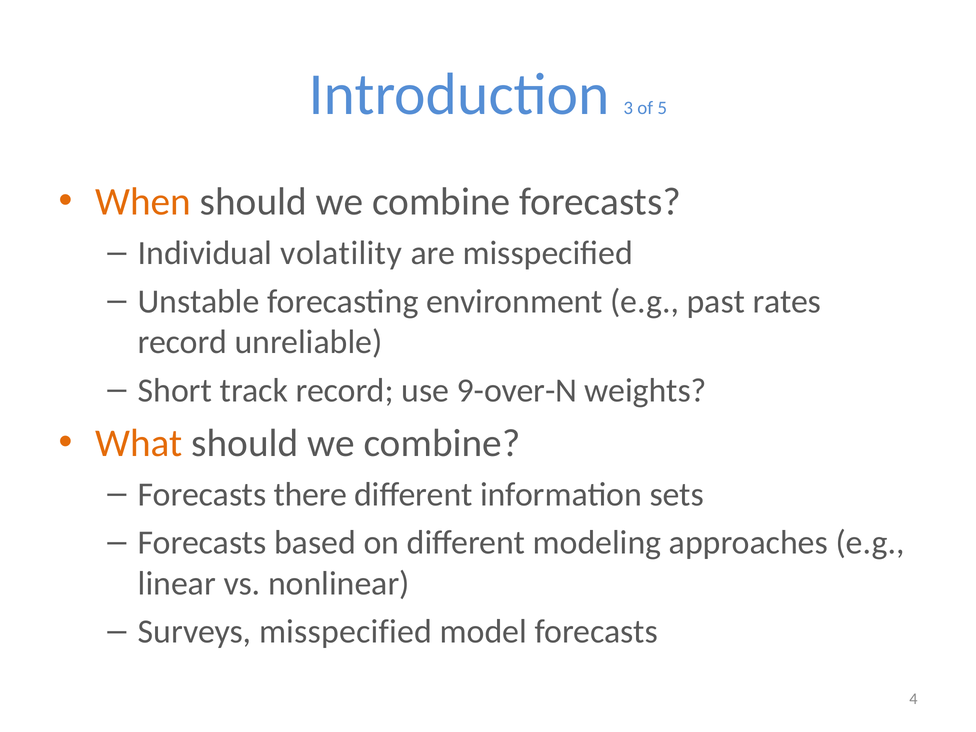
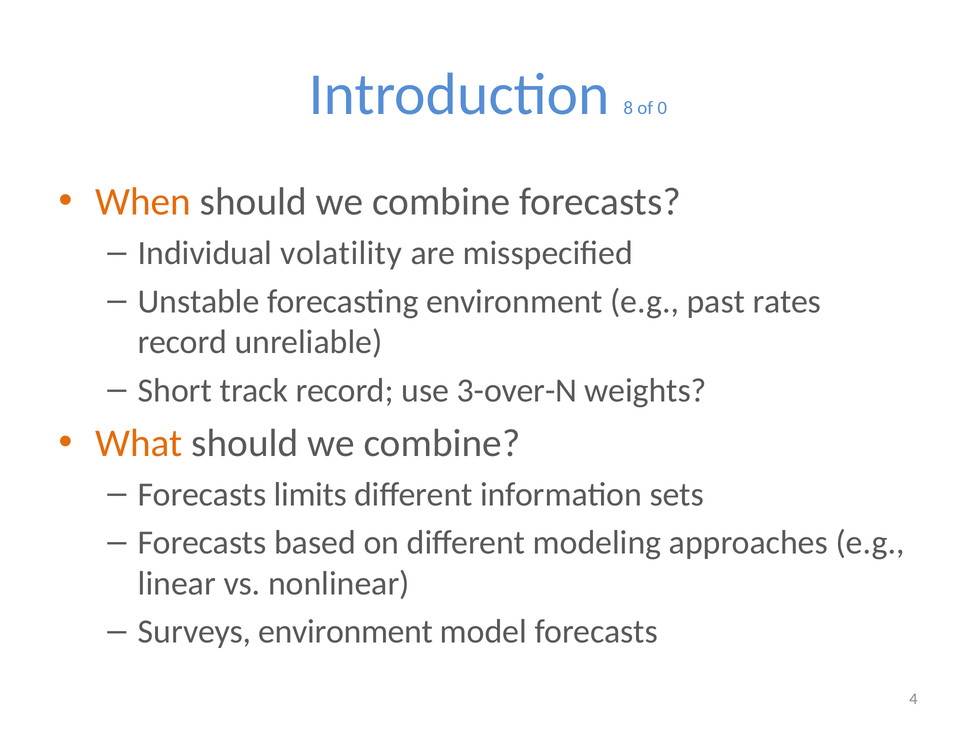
3: 3 -> 8 (628, 108)
5: 5 -> 0 (662, 108)
9-over-N: 9-over-N -> 3-over-N (517, 390)
there: there -> limits (311, 494)
Surveys misspecified: misspecified -> environment (346, 632)
